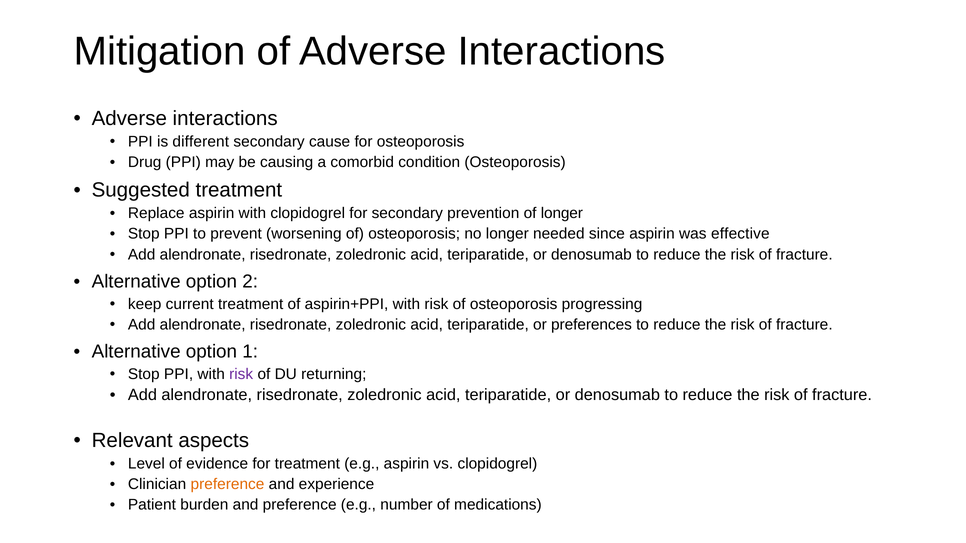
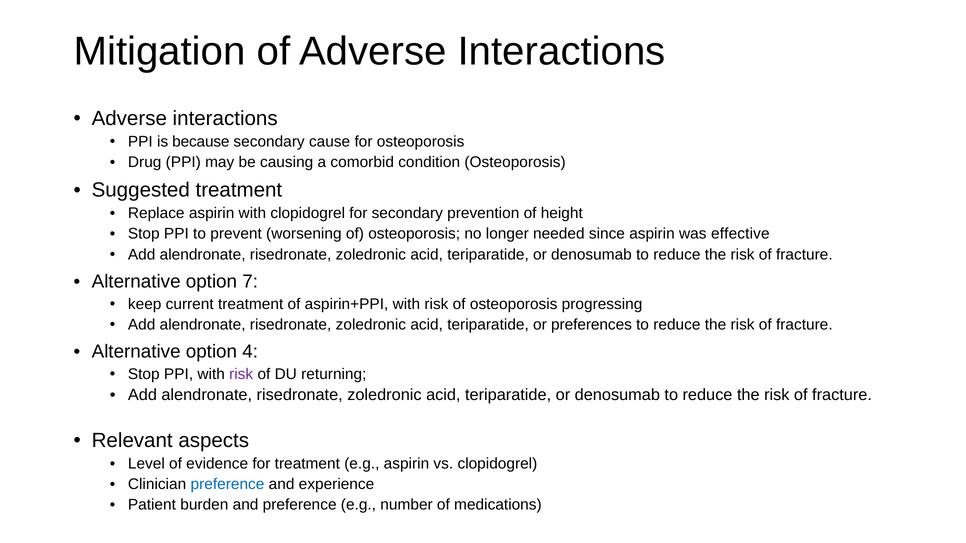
different: different -> because (201, 142)
of longer: longer -> height (562, 213)
2: 2 -> 7 (250, 282)
1: 1 -> 4 (250, 352)
preference colour: orange -> blue (227, 485)
